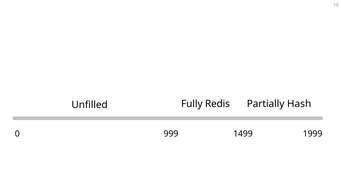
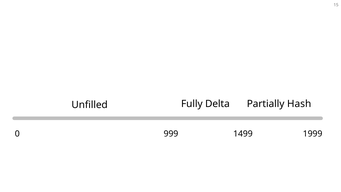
Redis: Redis -> Delta (217, 104)
